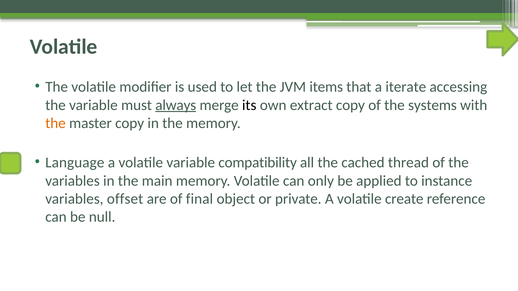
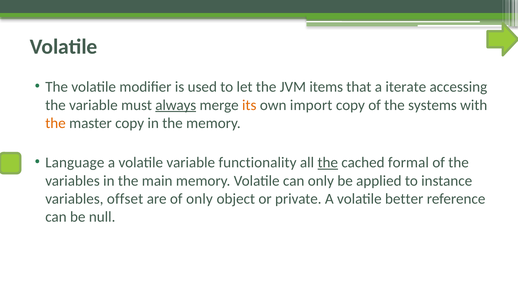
its colour: black -> orange (249, 105)
extract: extract -> import (311, 105)
compatibility: compatibility -> functionality (258, 163)
the underline: none -> present (328, 163)
thread: thread -> formal (408, 163)
of final: final -> only (199, 199)
create: create -> better (404, 199)
